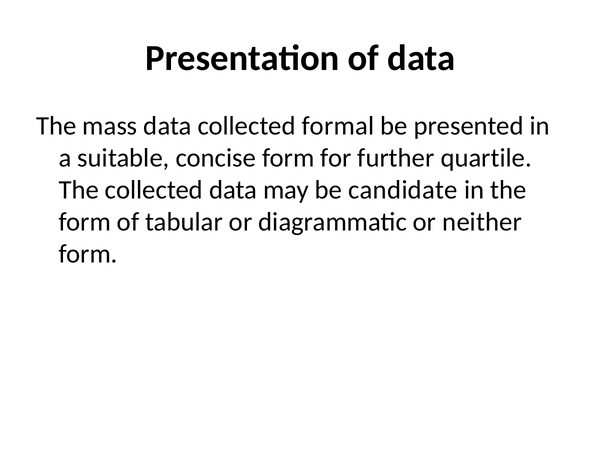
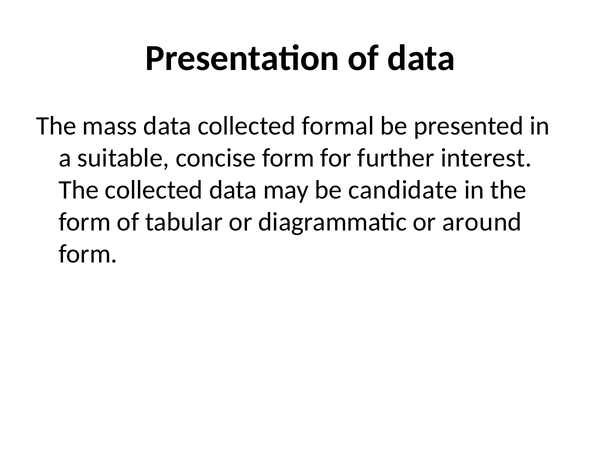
quartile: quartile -> interest (486, 158)
neither: neither -> around (482, 222)
